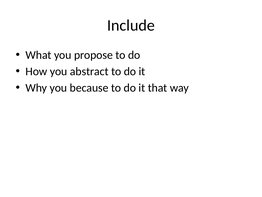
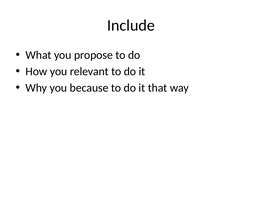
abstract: abstract -> relevant (89, 71)
